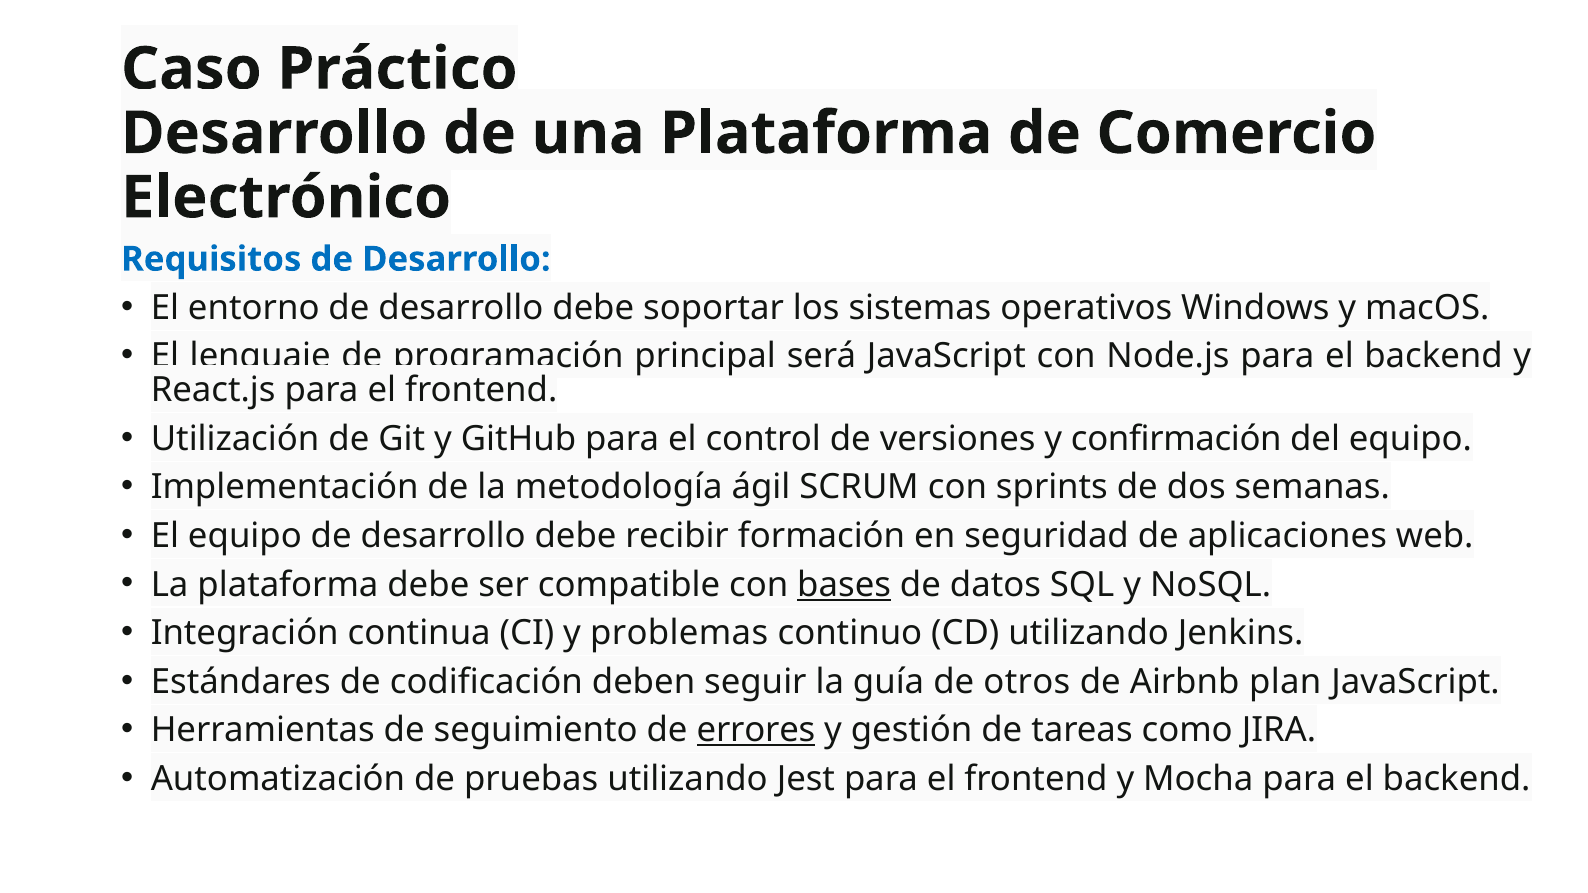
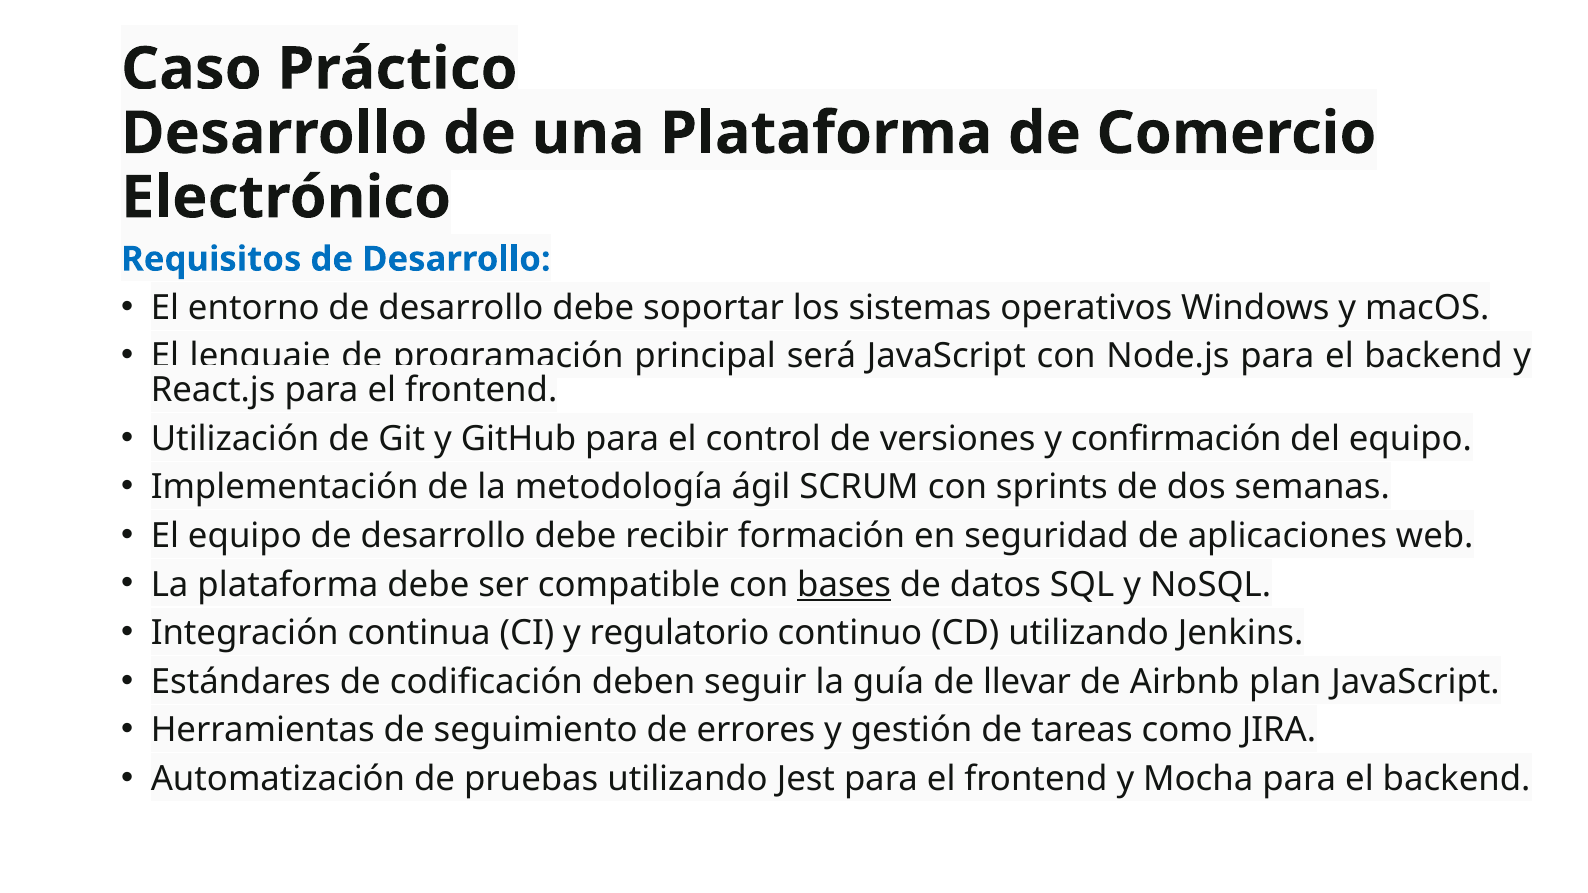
problemas: problemas -> regulatorio (679, 633)
otros: otros -> llevar (1027, 682)
errores underline: present -> none (756, 731)
